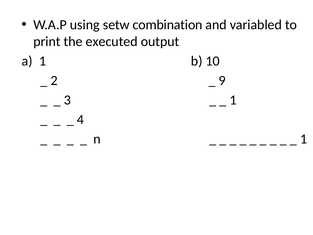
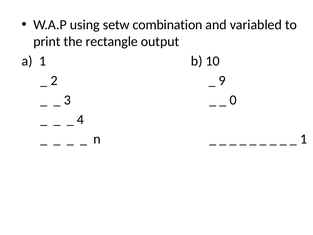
executed: executed -> rectangle (112, 41)
1: 1 -> 0 (233, 100)
